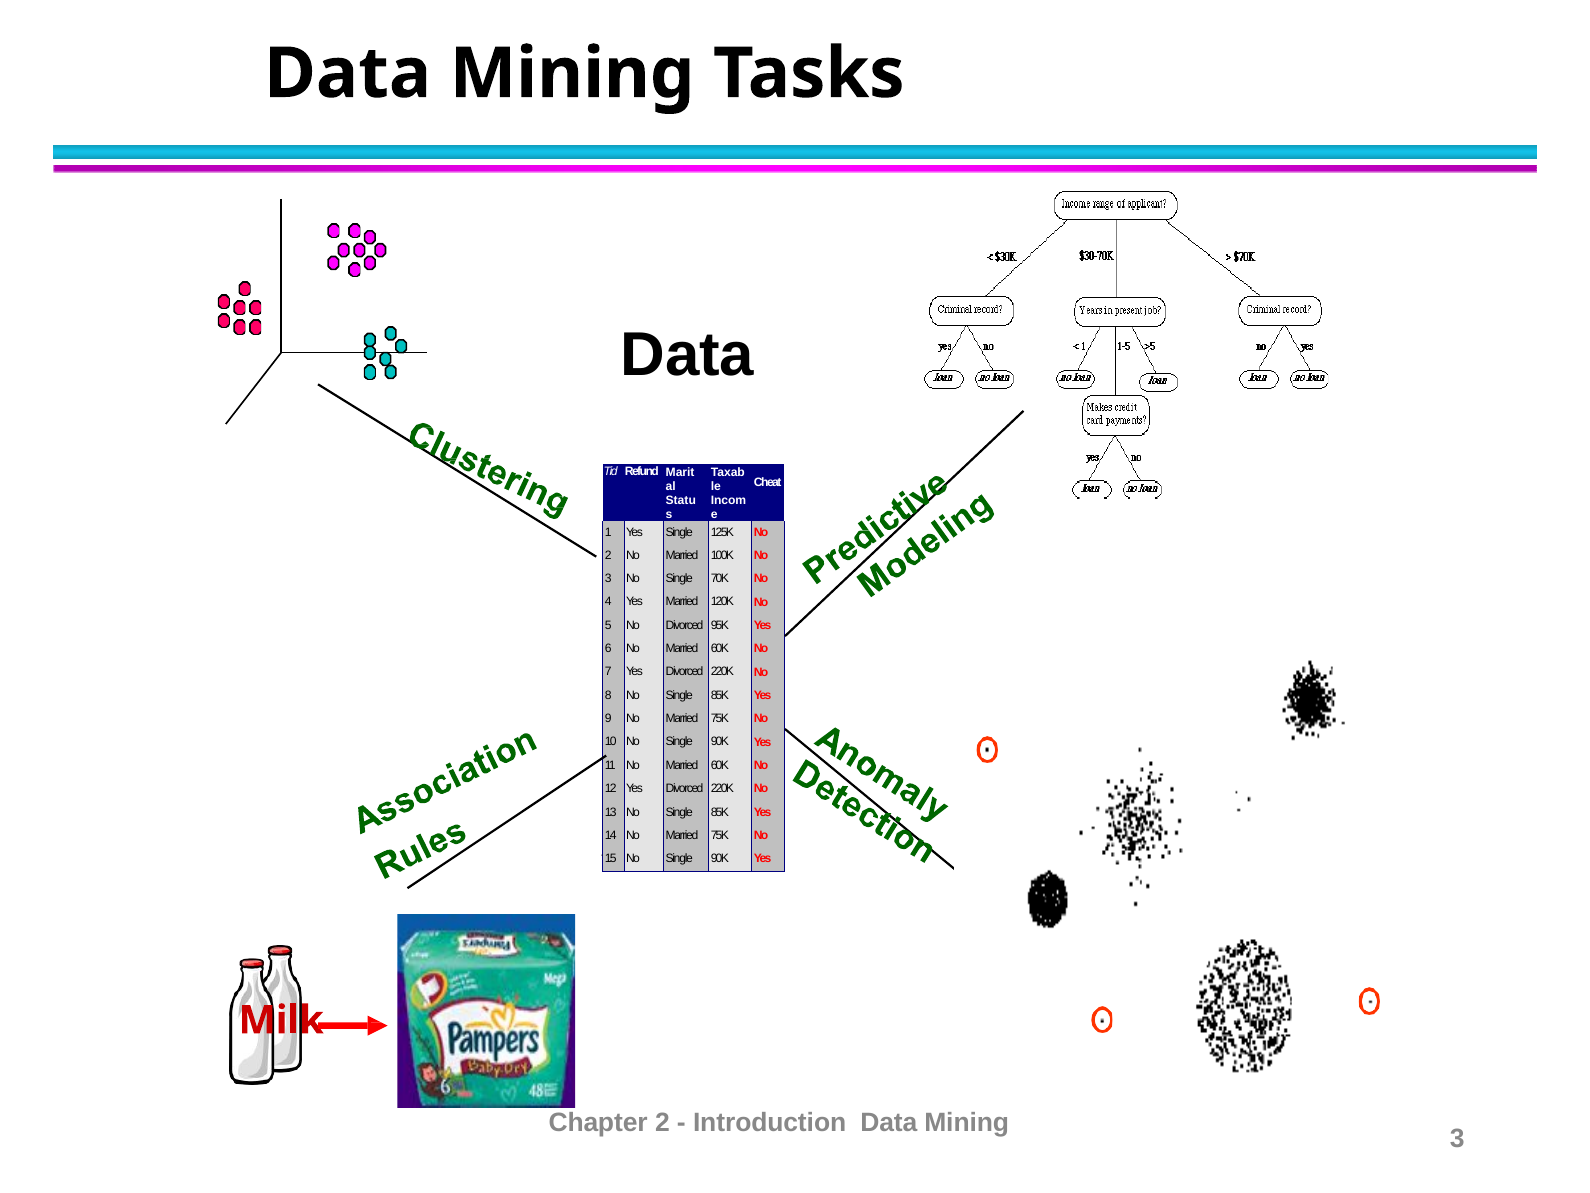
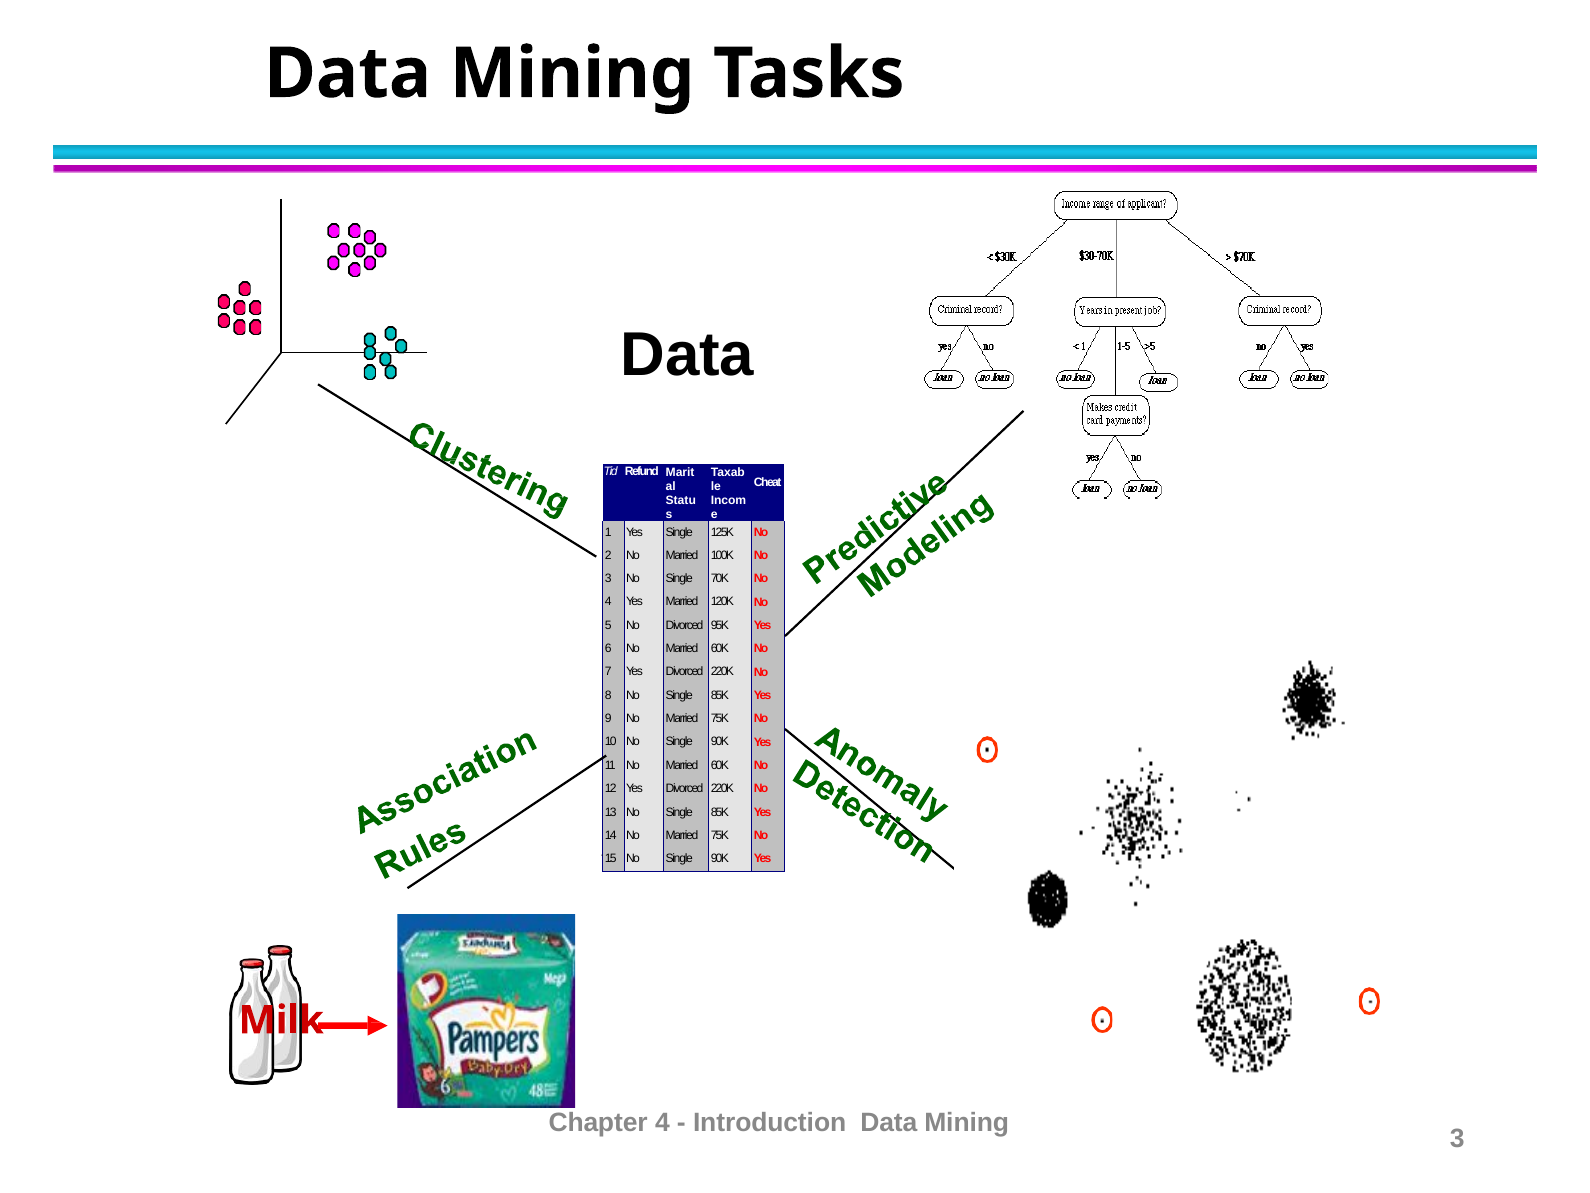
Chapter 2: 2 -> 4 (662, 1122)
